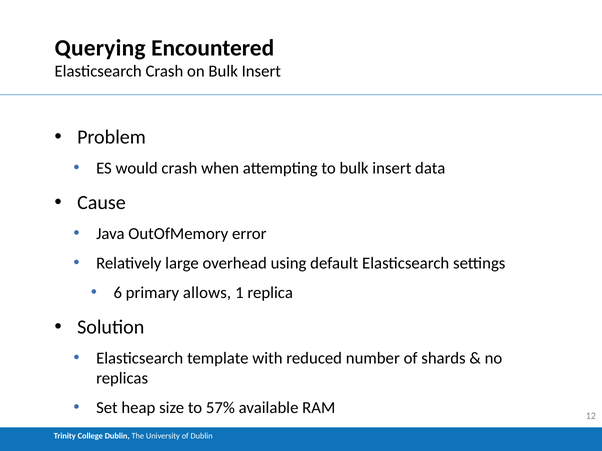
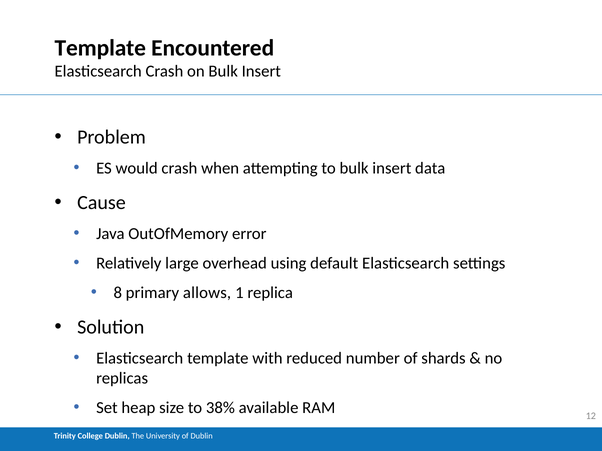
Querying: Querying -> Template (100, 48)
6: 6 -> 8 (118, 293)
57%: 57% -> 38% (220, 408)
